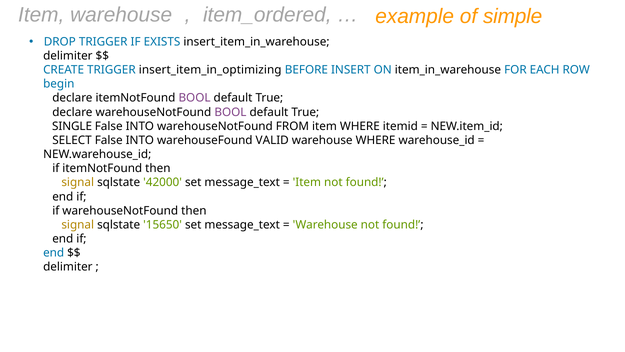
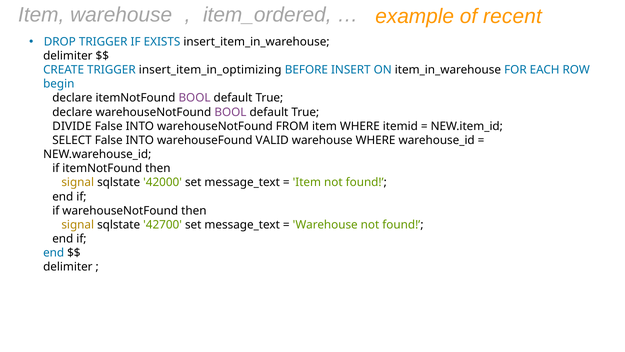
simple: simple -> recent (512, 16)
SINGLE: SINGLE -> DIVIDE (72, 126)
15650: 15650 -> 42700 (163, 225)
